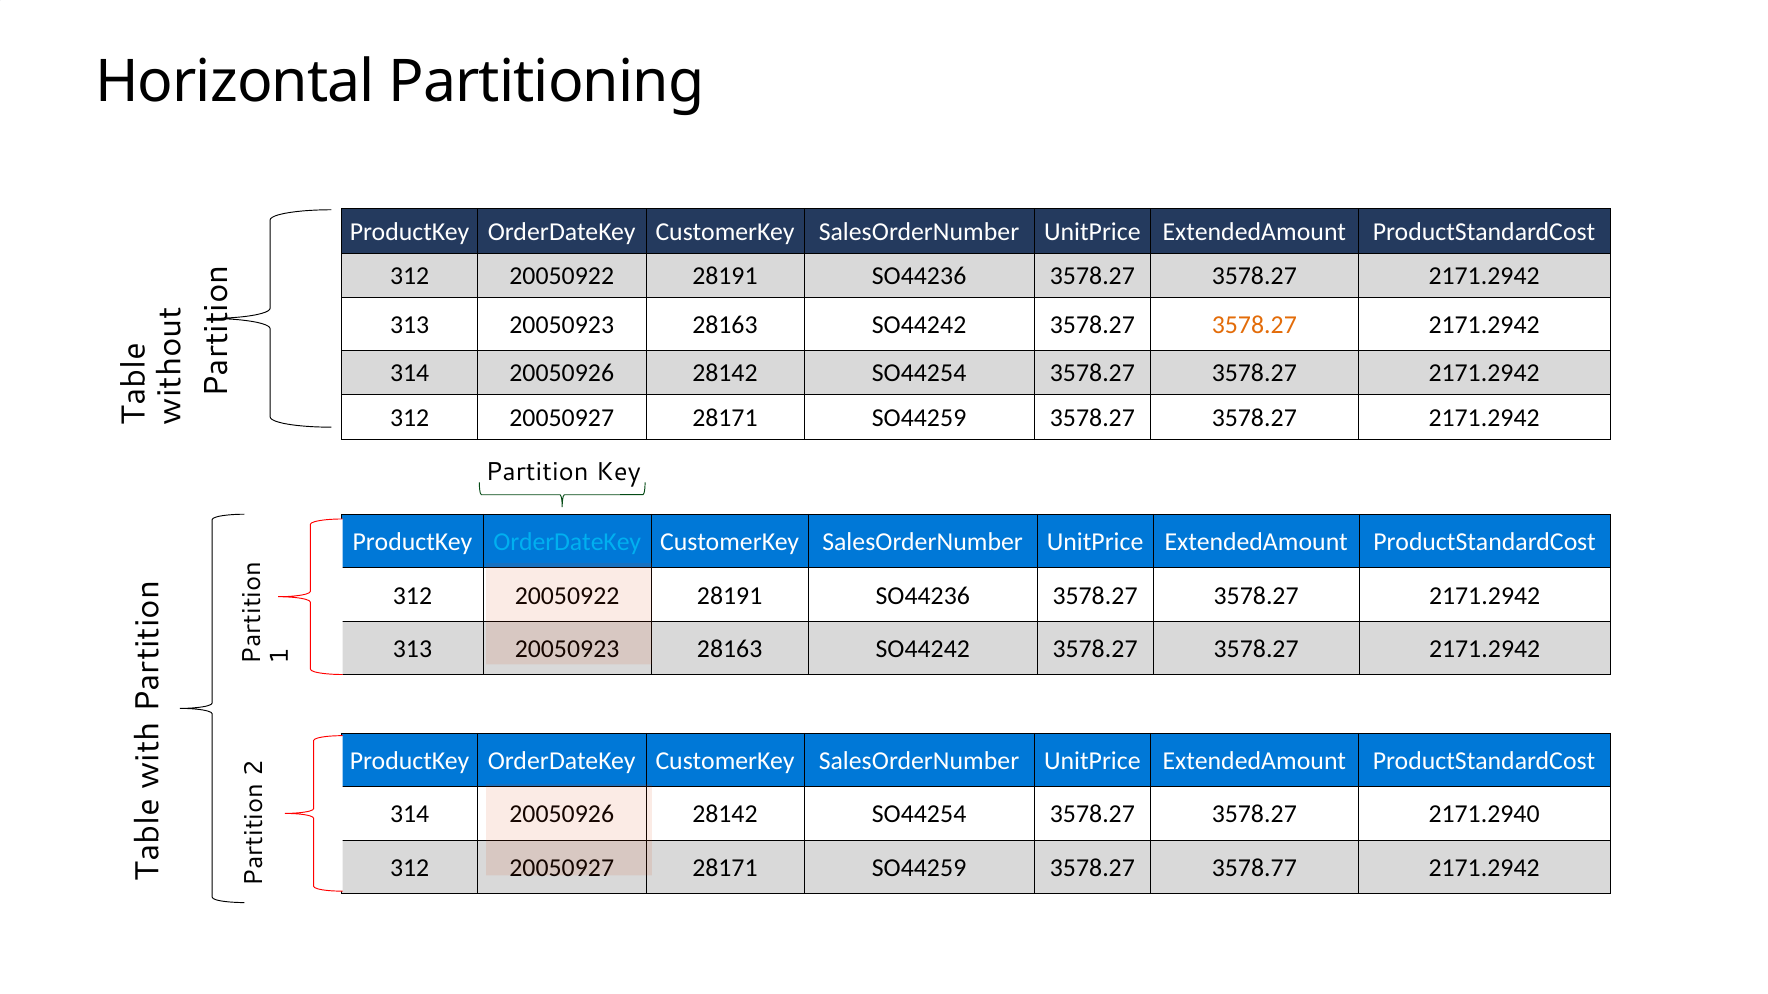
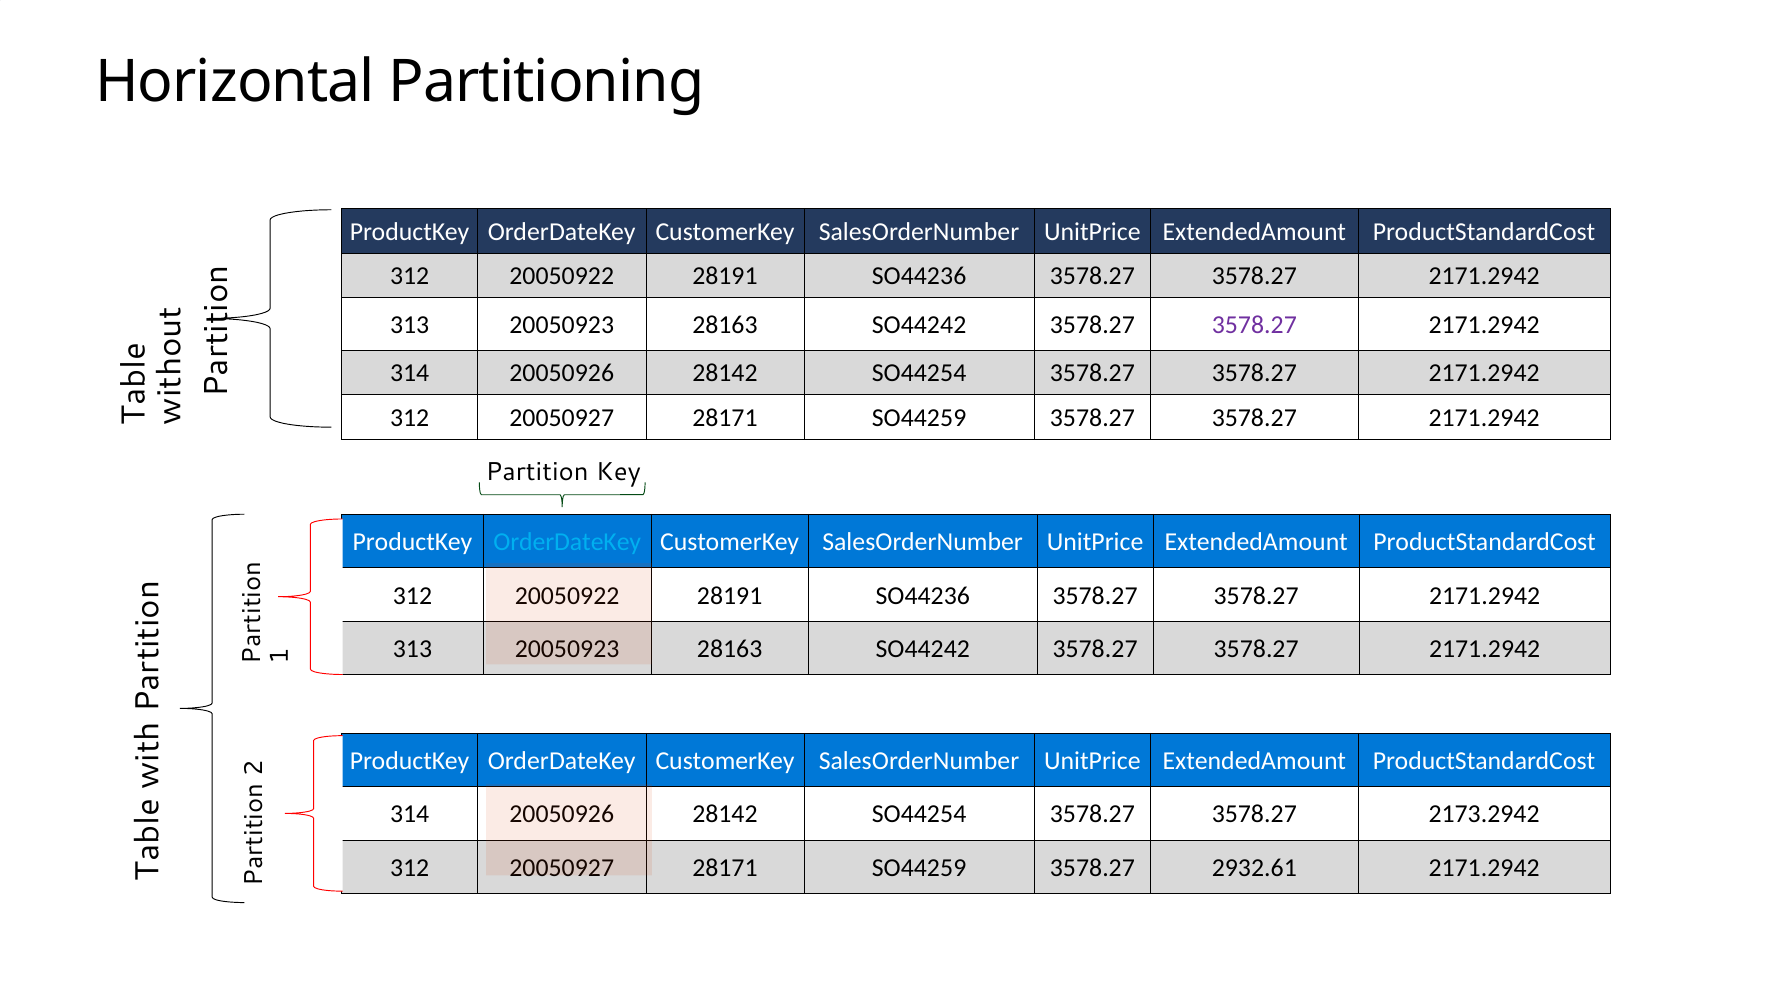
3578.27 colour: orange -> purple (1254, 325)
2171.2940: 2171.2940 -> 2173.2942 (1484, 815)
3578.77: 3578.77 -> 2932.61 (1254, 868)
